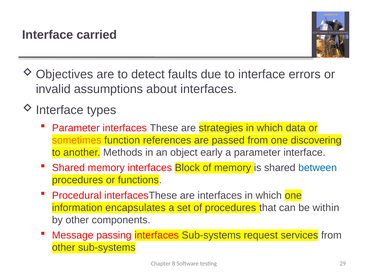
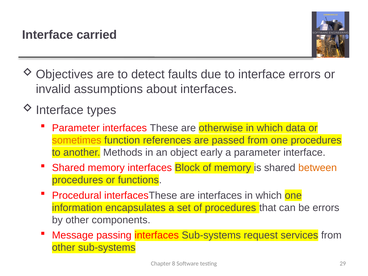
strategies: strategies -> otherwise (221, 128)
one discovering: discovering -> procedures (316, 140)
between colour: blue -> orange (318, 168)
be within: within -> errors (326, 208)
